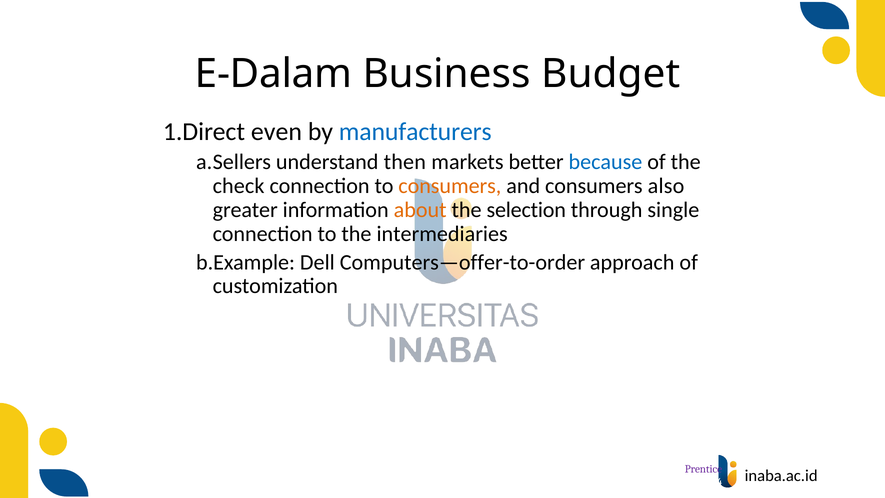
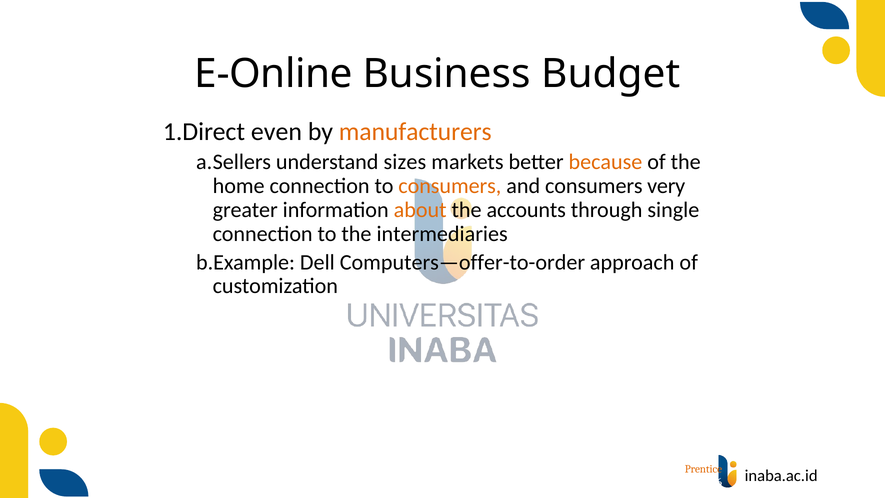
E-Dalam: E-Dalam -> E-Online (274, 74)
manufacturers colour: blue -> orange (415, 132)
then: then -> sizes (405, 162)
because colour: blue -> orange (605, 162)
check: check -> home (239, 186)
also: also -> very (666, 186)
selection: selection -> accounts (526, 210)
Prentice colour: purple -> orange (703, 469)
2004: 2004 -> 2046 (711, 482)
